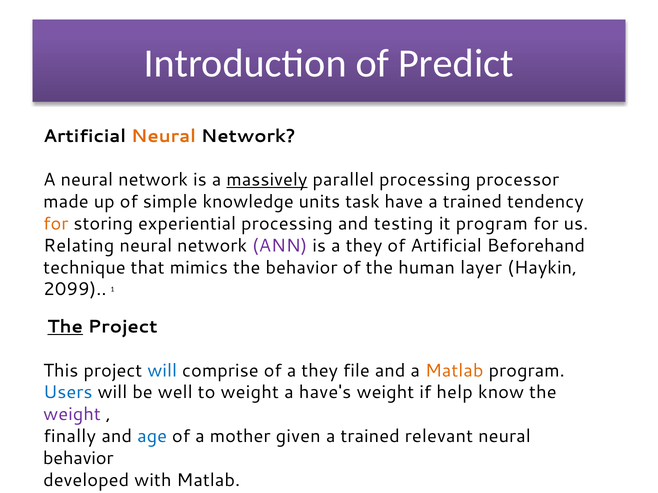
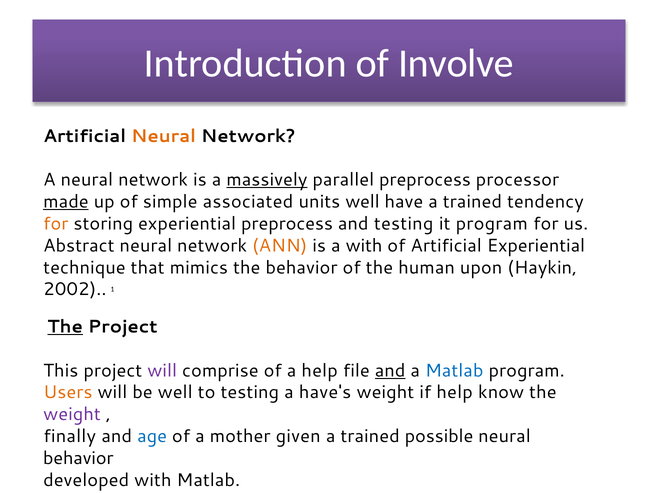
Predict: Predict -> Involve (456, 64)
parallel processing: processing -> preprocess (425, 180)
made underline: none -> present (66, 202)
knowledge: knowledge -> associated (248, 202)
units task: task -> well (362, 202)
experiential processing: processing -> preprocess (287, 224)
Relating: Relating -> Abstract (79, 246)
ANN colour: purple -> orange (280, 246)
is a they: they -> with (364, 246)
Artificial Beforehand: Beforehand -> Experiential (536, 246)
layer: layer -> upon (481, 268)
2099: 2099 -> 2002 (75, 290)
will colour: blue -> purple (162, 371)
of a they: they -> help (320, 371)
and underline: none -> present (390, 371)
Matlab colour: orange -> blue (454, 371)
Users colour: blue -> orange (68, 393)
to weight: weight -> testing (250, 393)
relevant: relevant -> possible (439, 437)
